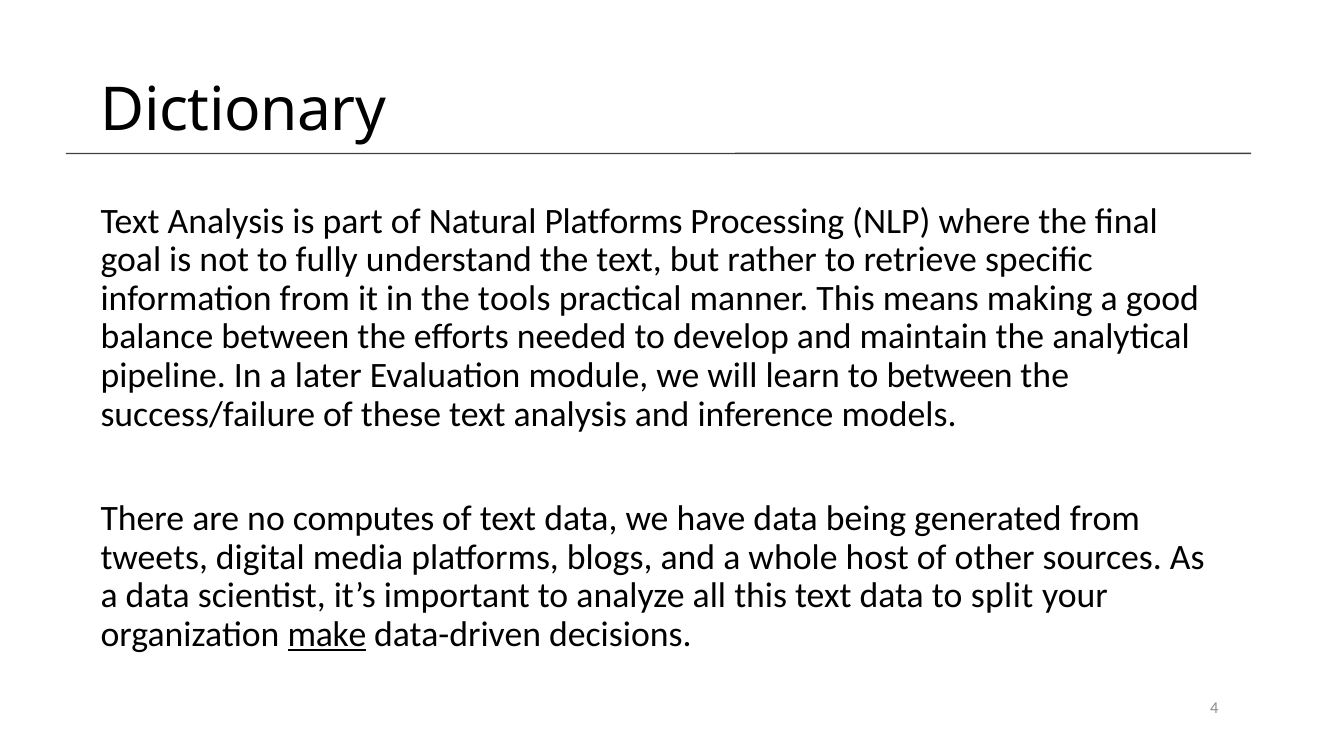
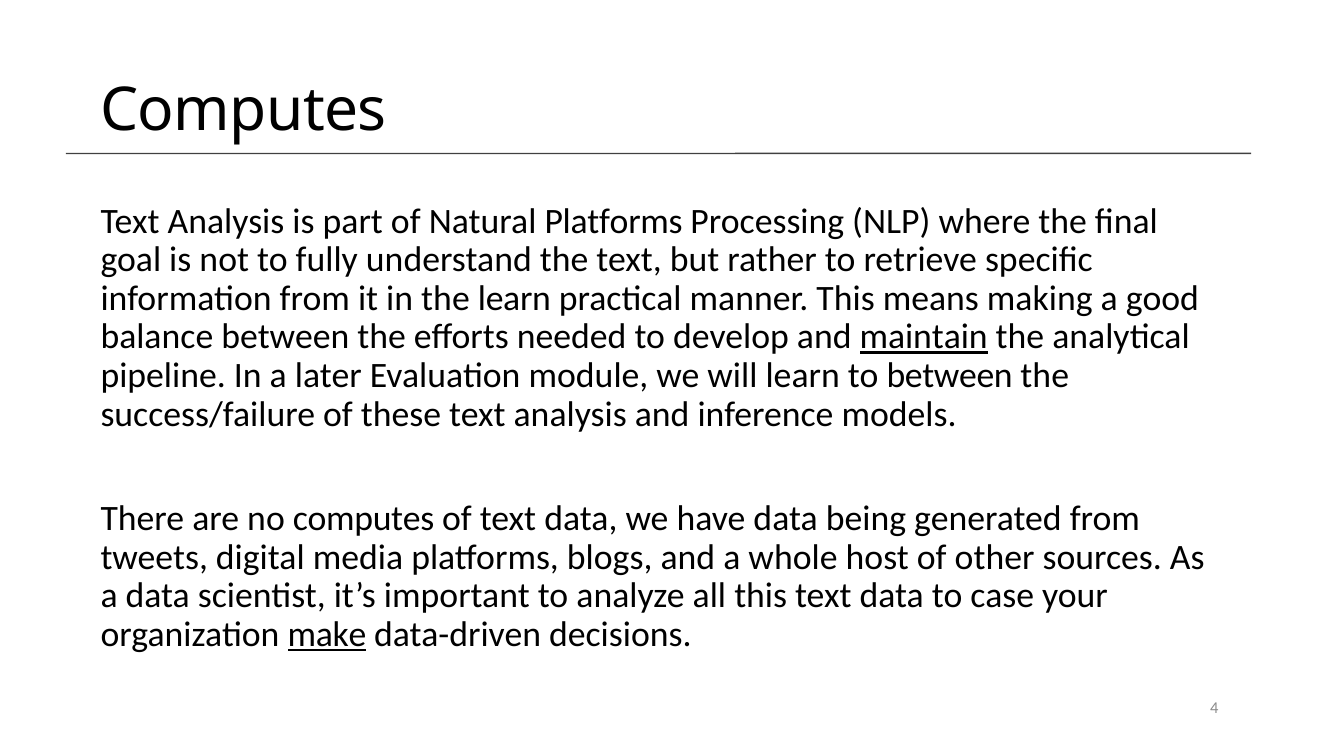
Dictionary: Dictionary -> Computes (243, 111)
the tools: tools -> learn (514, 299)
maintain underline: none -> present (924, 337)
split: split -> case (1002, 596)
